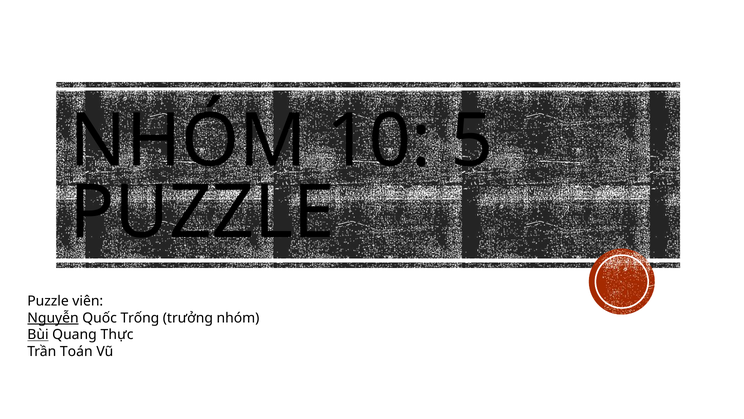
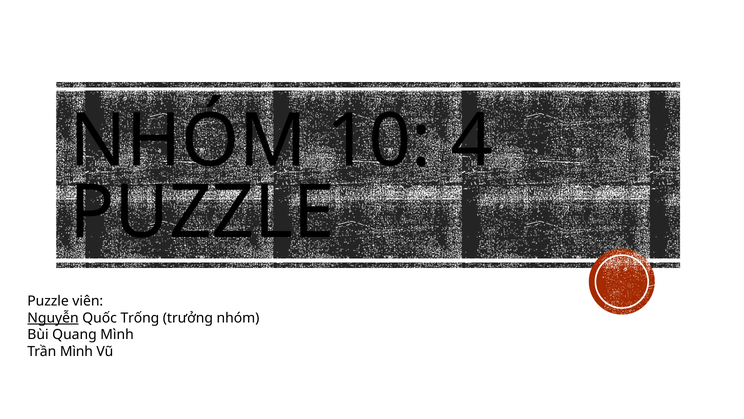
5: 5 -> 4 (472, 141)
Bùi underline: present -> none (38, 334)
Quang Thực: Thực -> Mình (117, 334)
Trần Toán: Toán -> Mình (76, 351)
